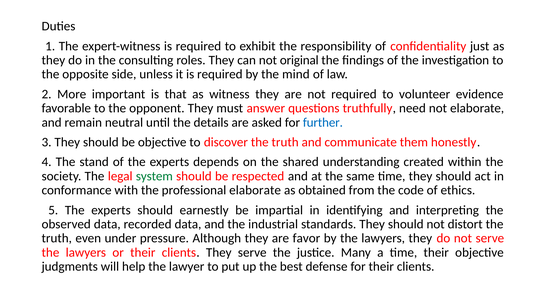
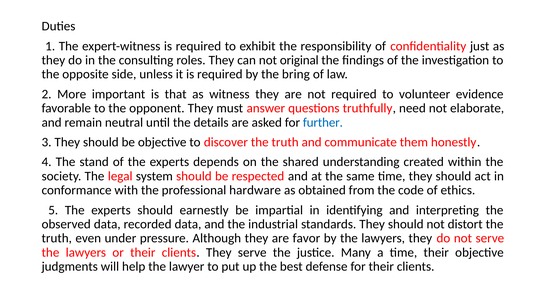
mind: mind -> bring (296, 74)
system colour: green -> black (154, 176)
professional elaborate: elaborate -> hardware (255, 190)
